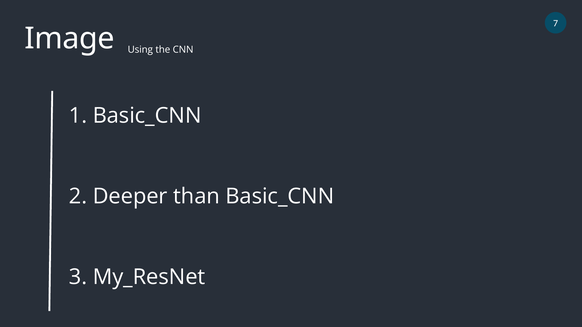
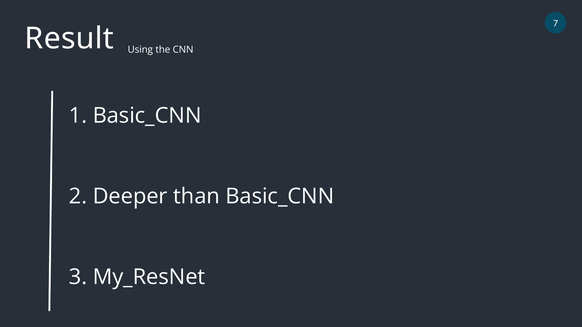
Image: Image -> Result (69, 38)
